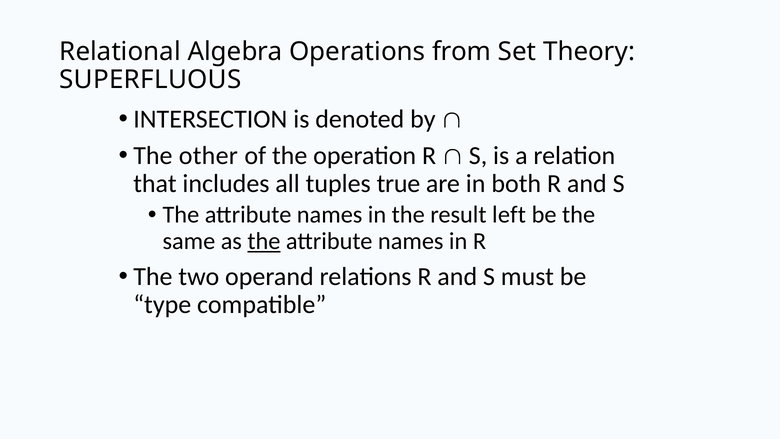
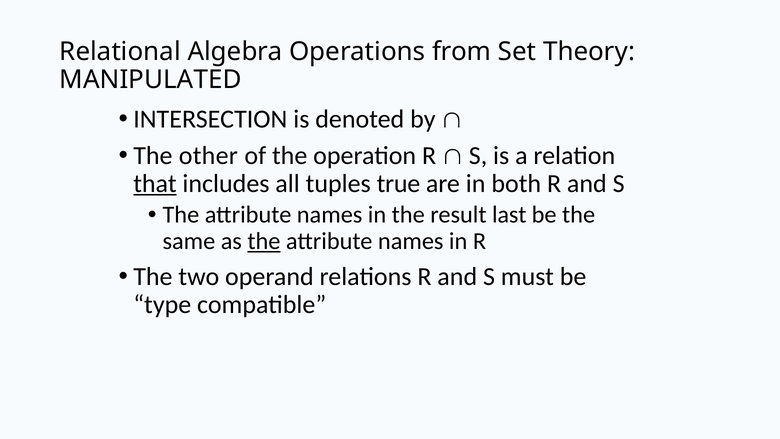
SUPERFLUOUS: SUPERFLUOUS -> MANIPULATED (151, 80)
that underline: none -> present (155, 184)
left: left -> last (509, 215)
